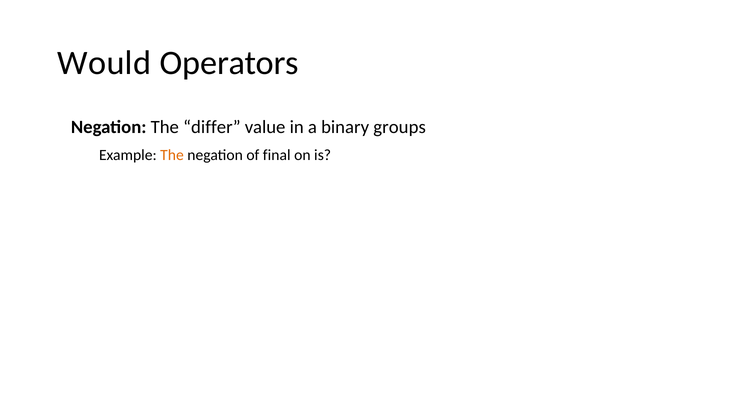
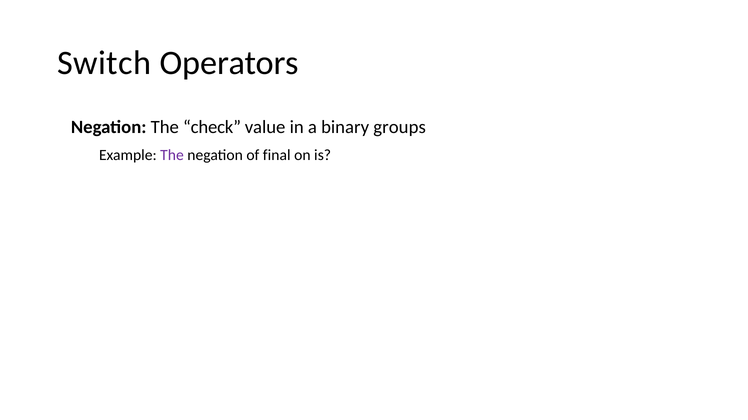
Would: Would -> Switch (104, 63)
differ: differ -> check (212, 127)
The colour: orange -> purple (172, 155)
